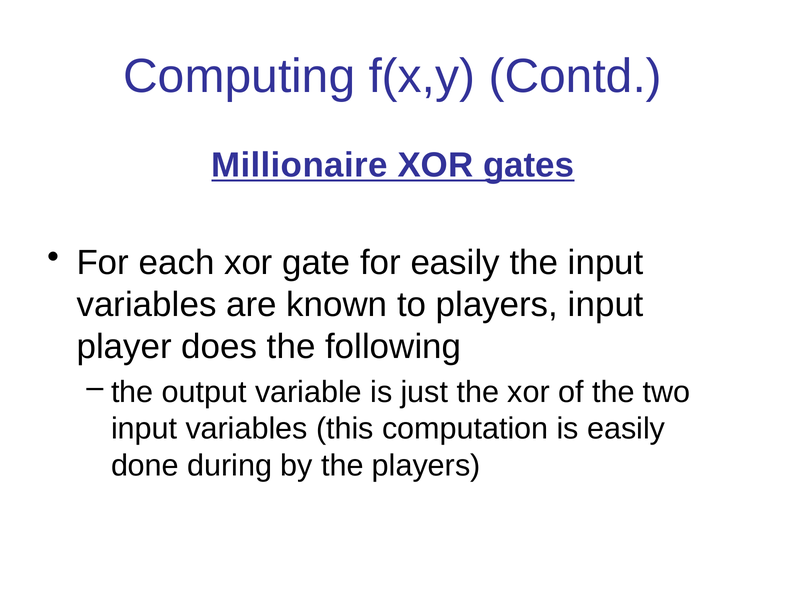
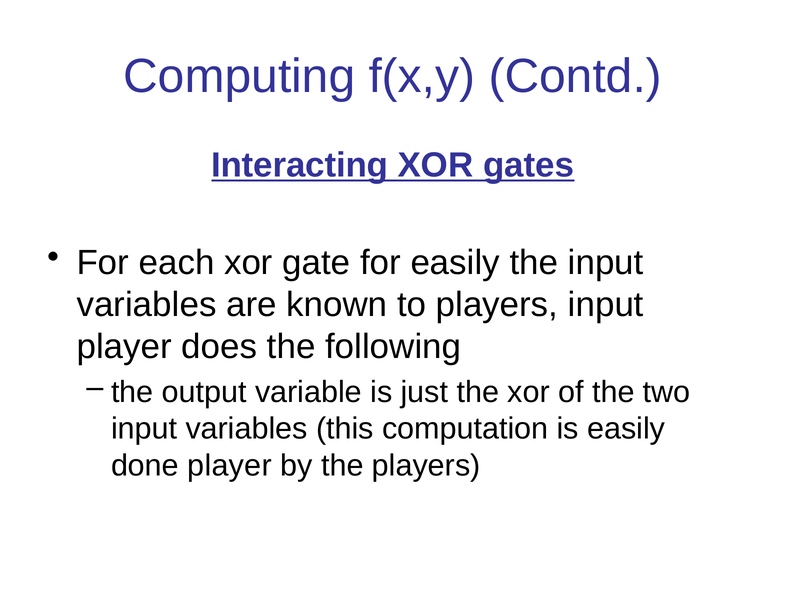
Millionaire: Millionaire -> Interacting (300, 165)
done during: during -> player (230, 465)
